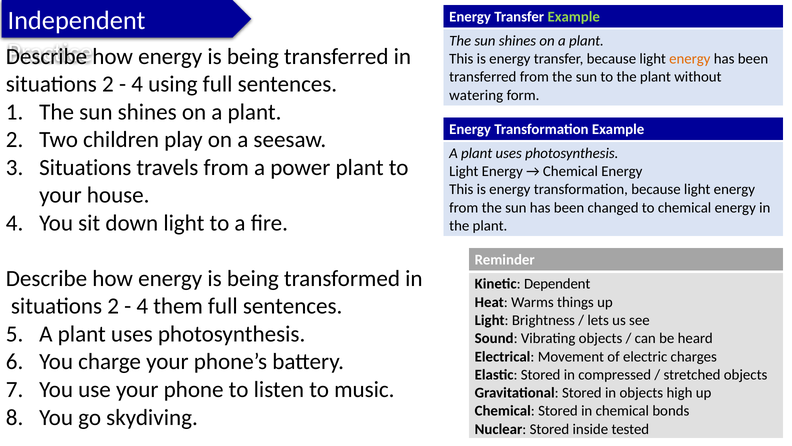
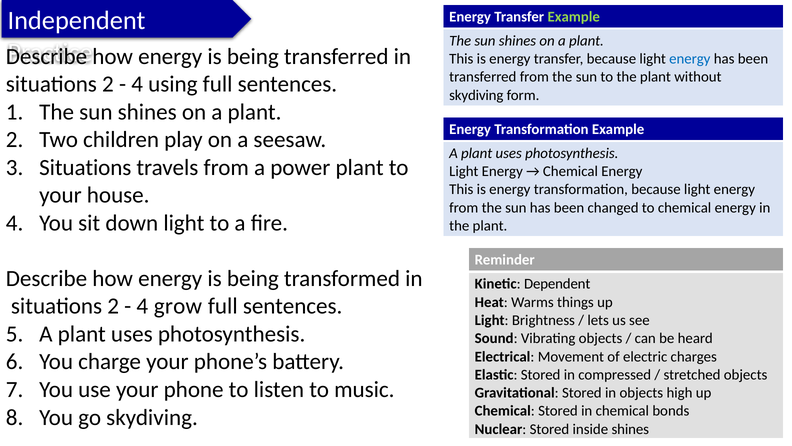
energy colour: orange -> blue (690, 59)
watering: watering -> skydiving (476, 95)
them: them -> grow (178, 306)
inside tested: tested -> shines (630, 429)
